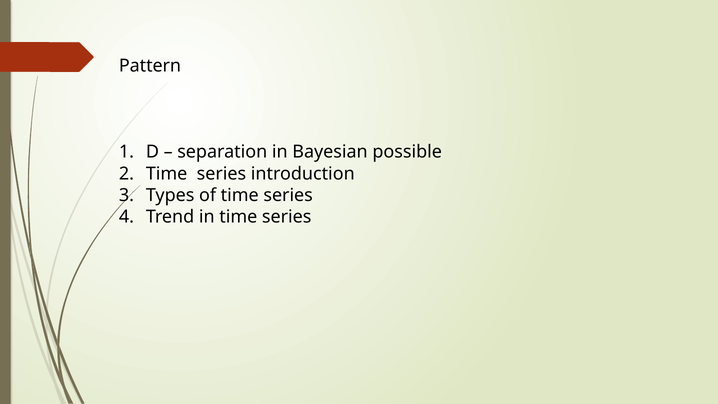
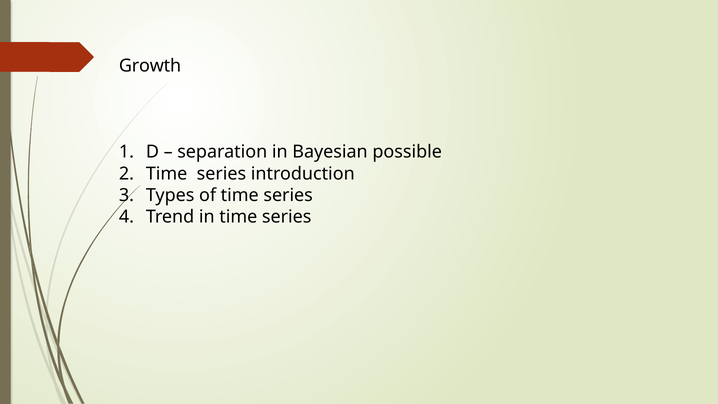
Pattern: Pattern -> Growth (150, 66)
